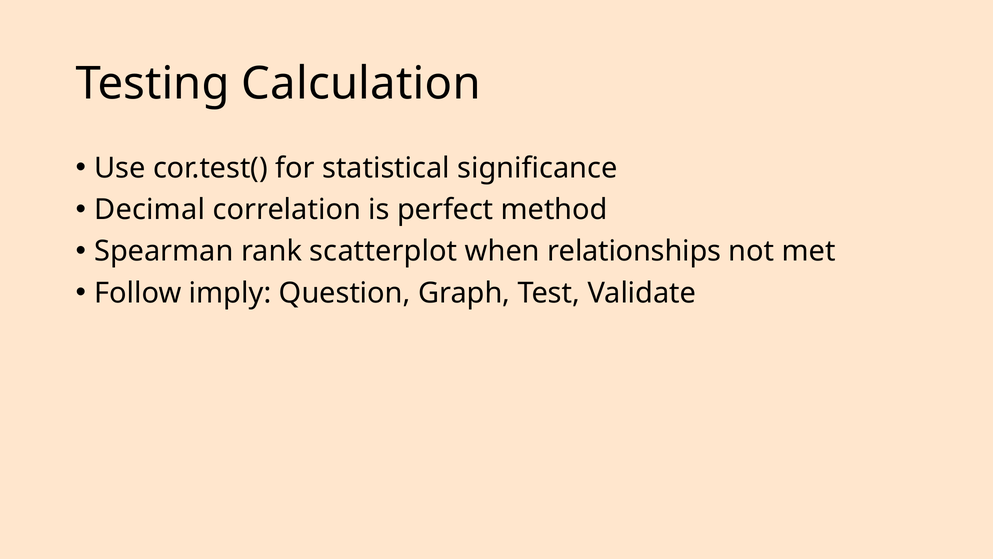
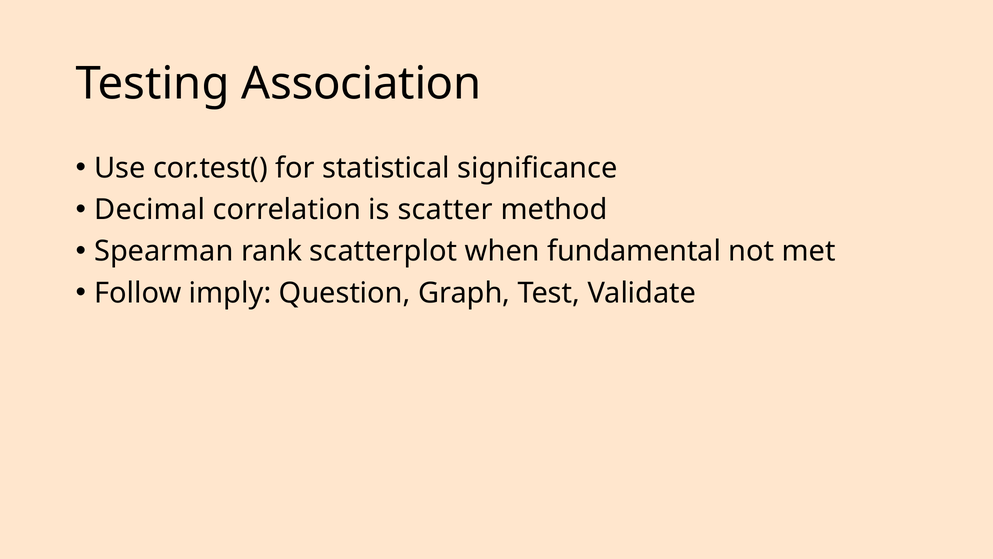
Calculation: Calculation -> Association (361, 83)
perfect: perfect -> scatter (445, 210)
relationships: relationships -> fundamental (634, 251)
